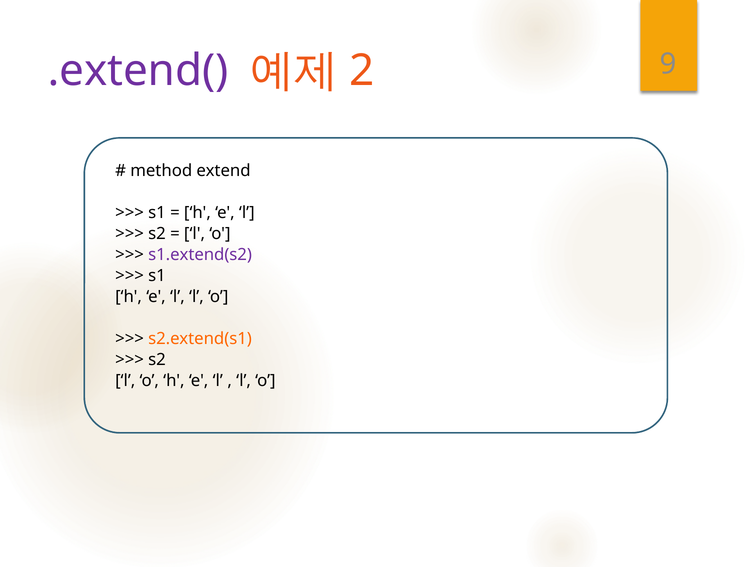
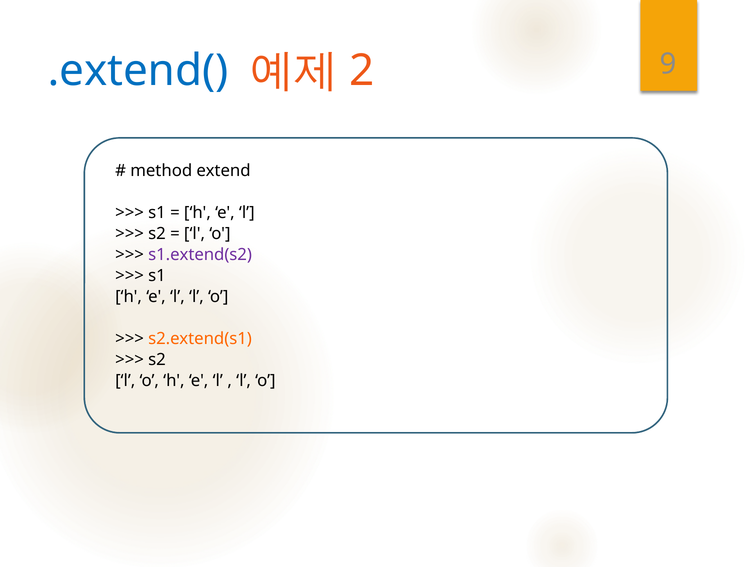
.extend( colour: purple -> blue (138, 71)
